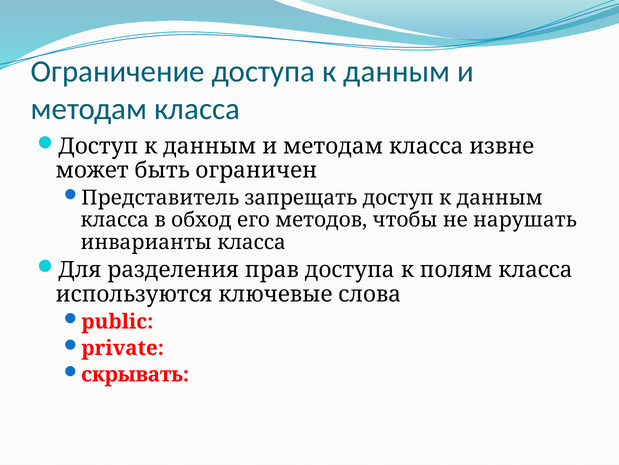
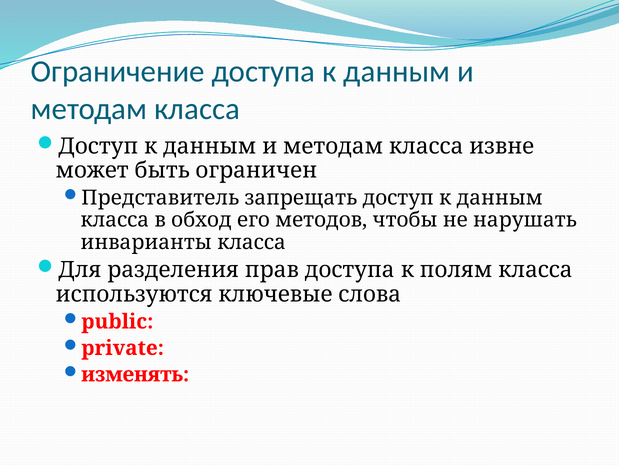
скрывать: скрывать -> изменять (135, 374)
